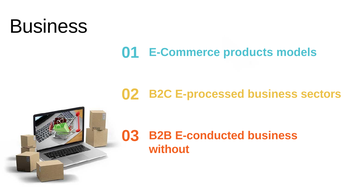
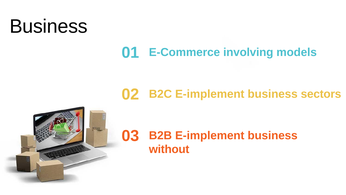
products: products -> involving (248, 52)
B2C E-processed: E-processed -> E-implement (210, 94)
B2B E-conducted: E-conducted -> E-implement (210, 135)
